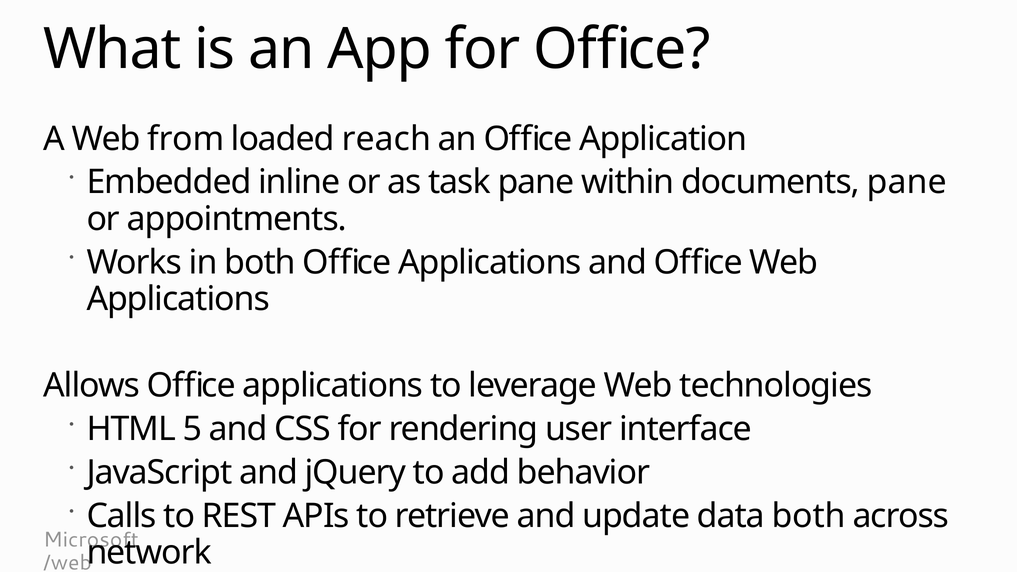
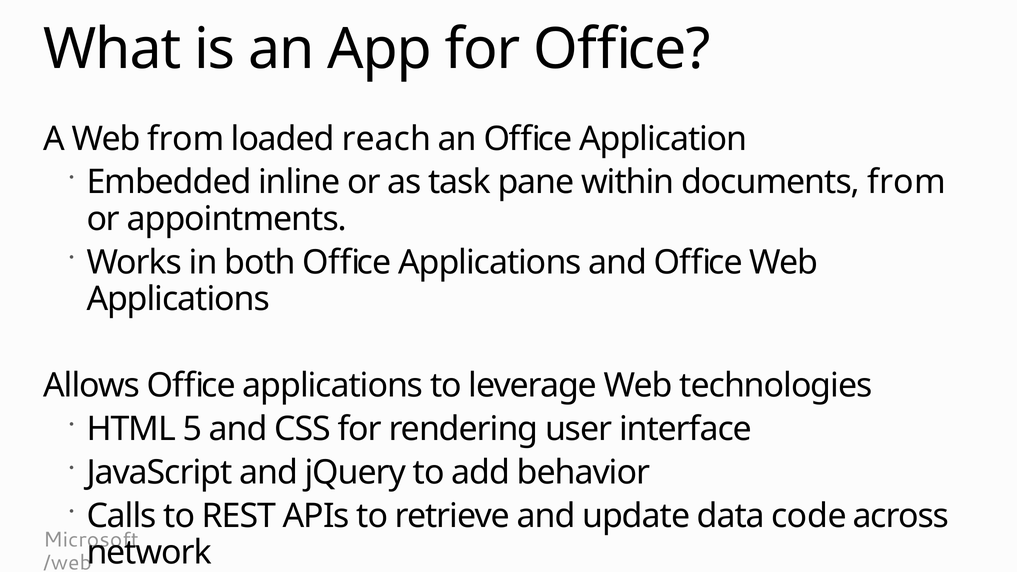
documents pane: pane -> from (907, 182)
data both: both -> code (809, 516)
